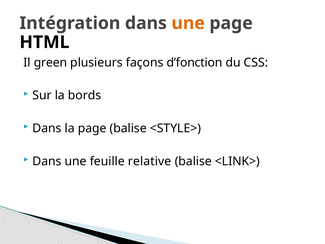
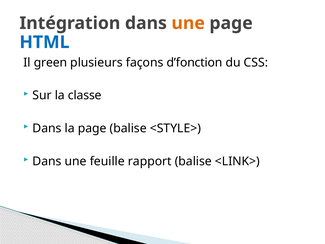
HTML colour: black -> blue (44, 42)
bords: bords -> classe (85, 95)
relative: relative -> rapport (150, 161)
